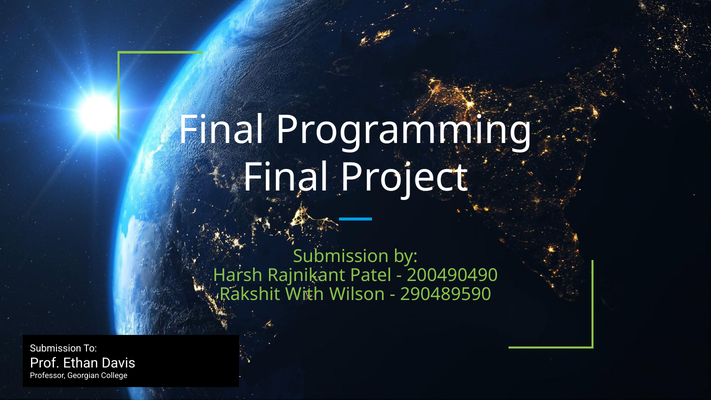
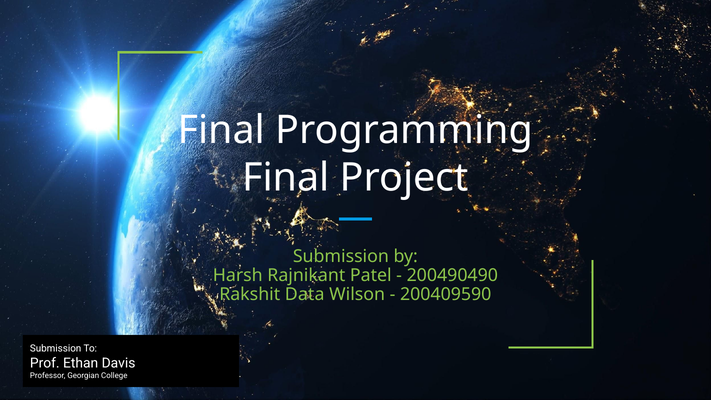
With: With -> Data (305, 295)
290489590: 290489590 -> 200409590 (446, 295)
